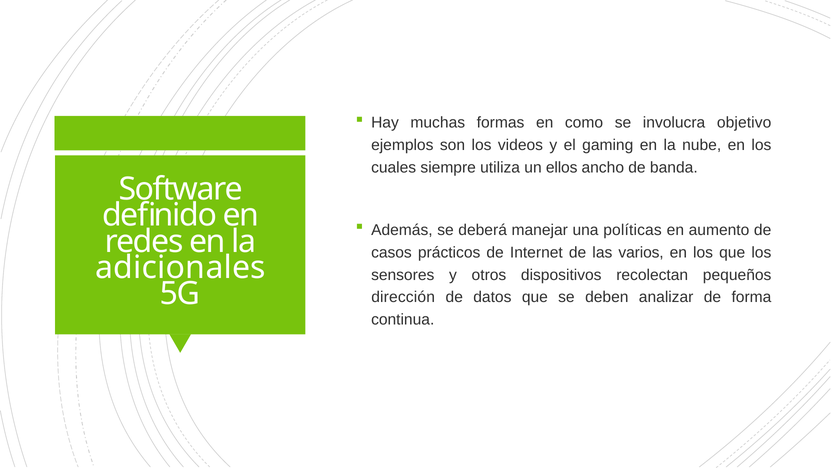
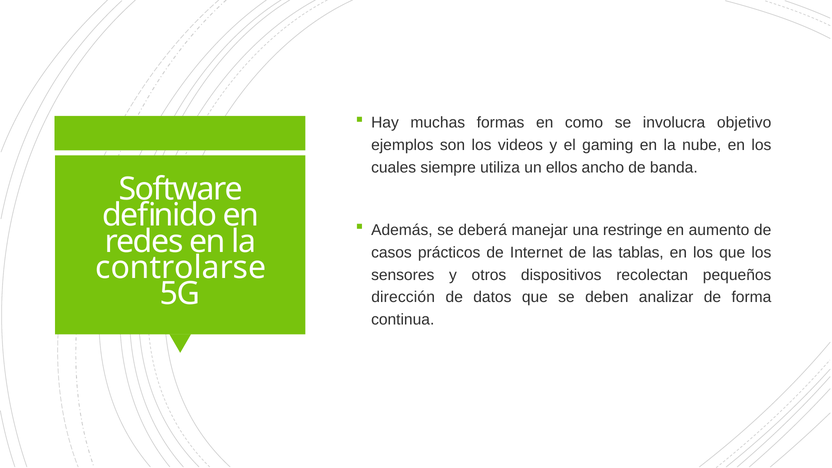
políticas: políticas -> restringe (633, 230)
varios: varios -> tablas (641, 252)
adicionales: adicionales -> controlarse (181, 268)
